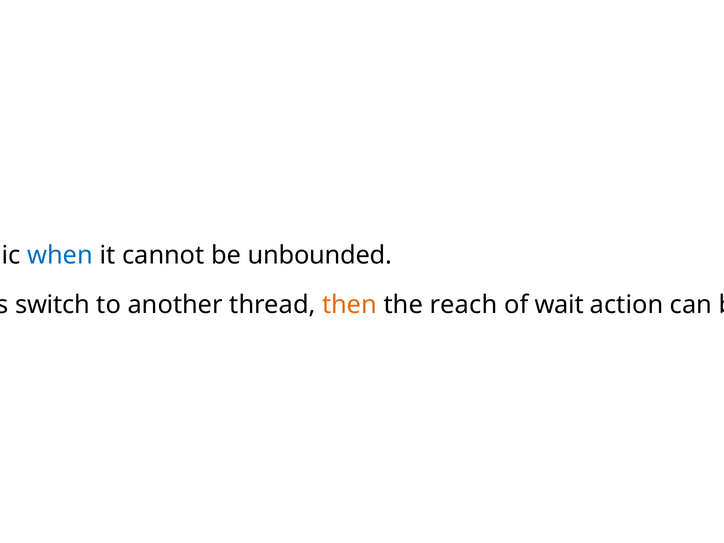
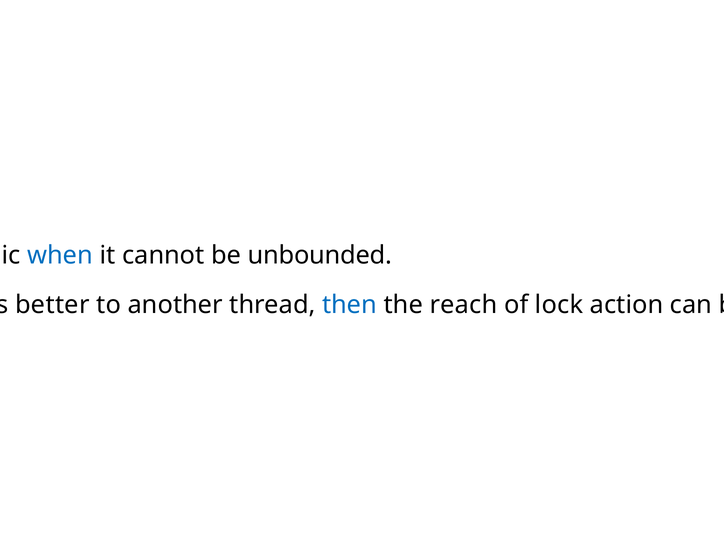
switch: switch -> better (52, 305)
then colour: orange -> blue (350, 305)
wait: wait -> lock (559, 305)
